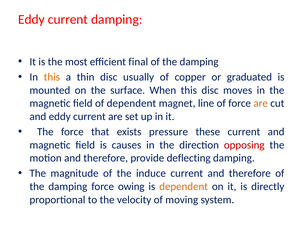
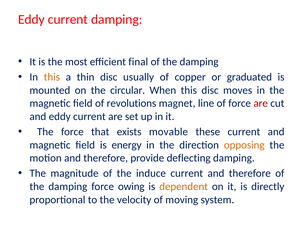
surface: surface -> circular (128, 90)
of dependent: dependent -> revolutions (131, 103)
are colour: orange -> red (261, 103)
pressure: pressure -> movable (168, 132)
causes: causes -> energy (127, 145)
opposing colour: red -> orange (244, 145)
